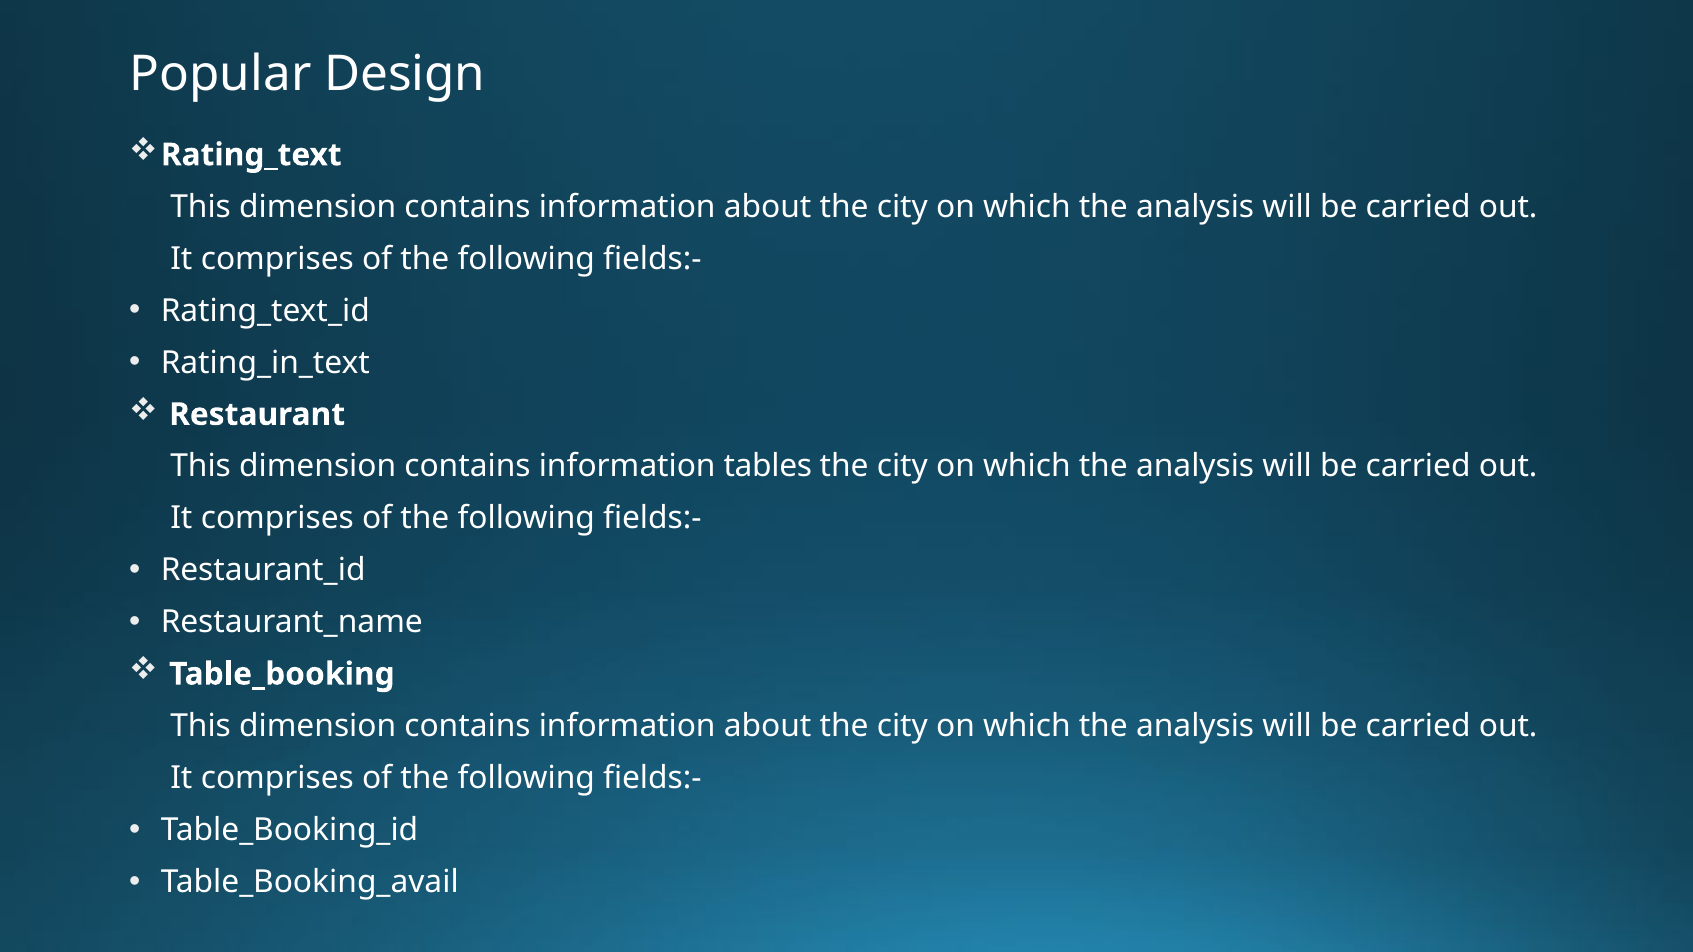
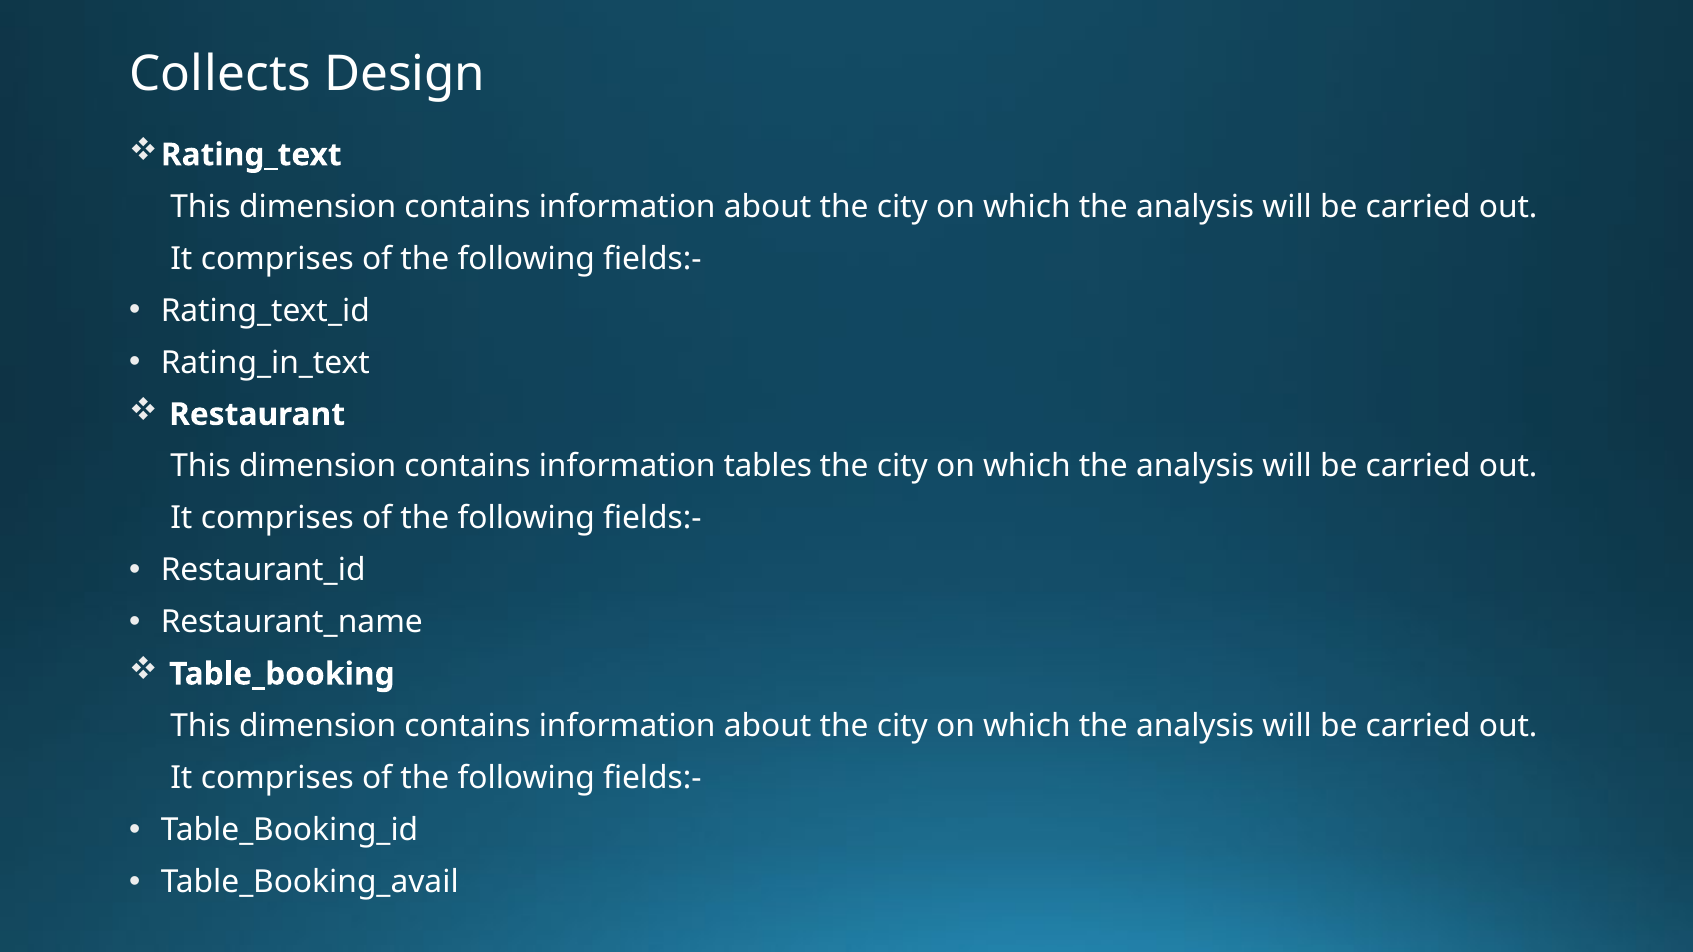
Popular: Popular -> Collects (220, 75)
